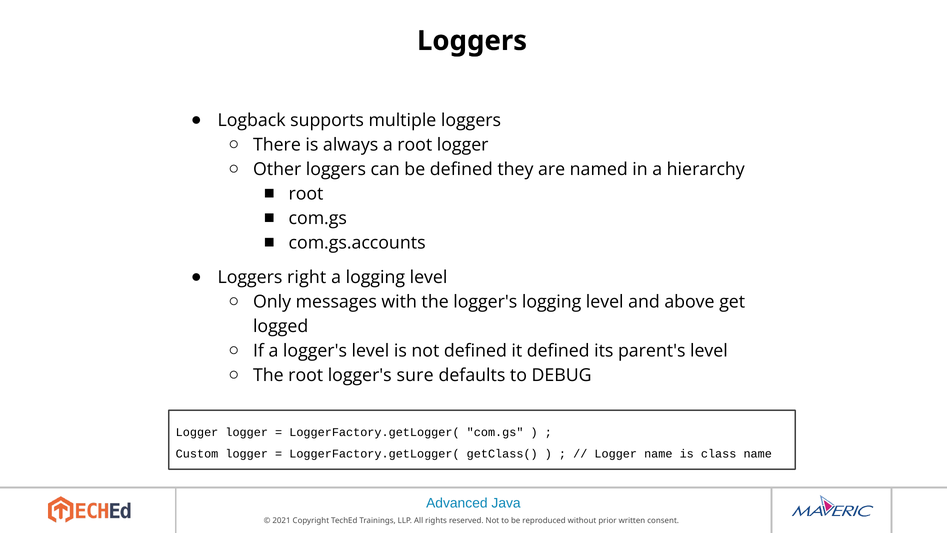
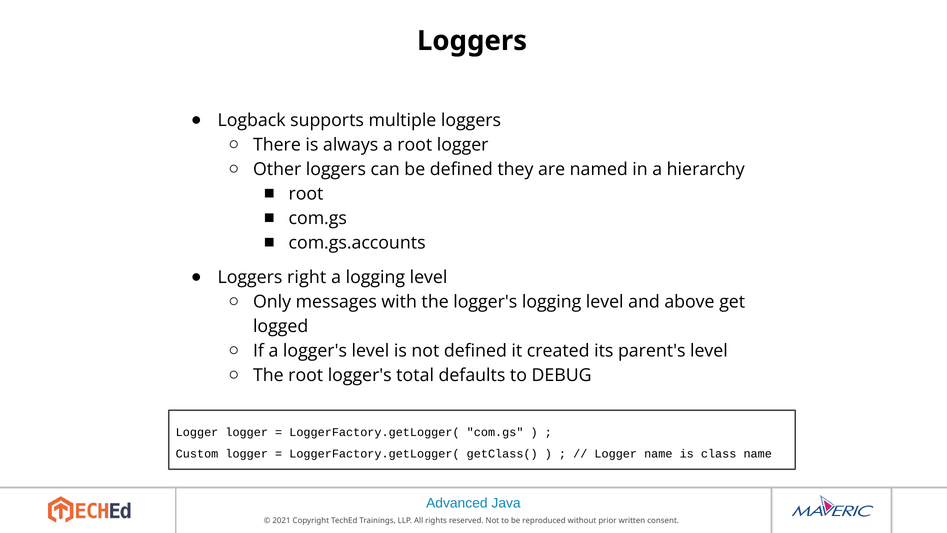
it defined: defined -> created (558, 351)
sure: sure -> total (415, 375)
